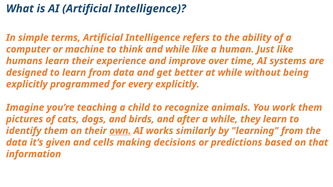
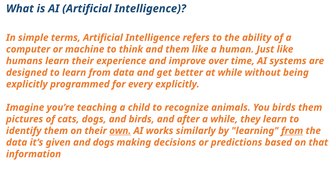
and while: while -> them (177, 49)
You work: work -> birds (284, 108)
from underline: none -> present (292, 131)
and cells: cells -> dogs (104, 143)
